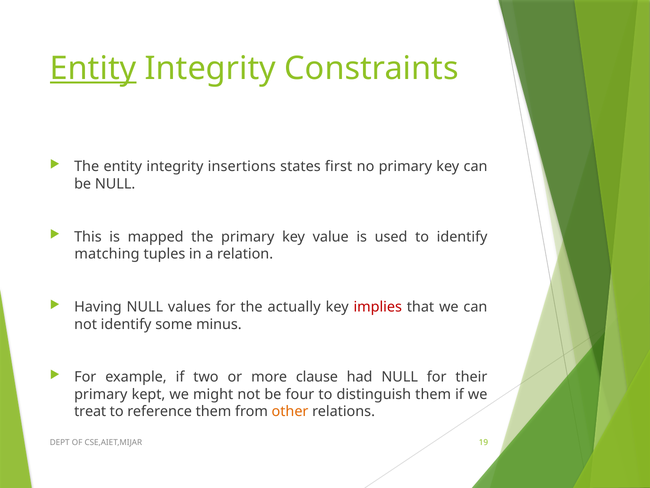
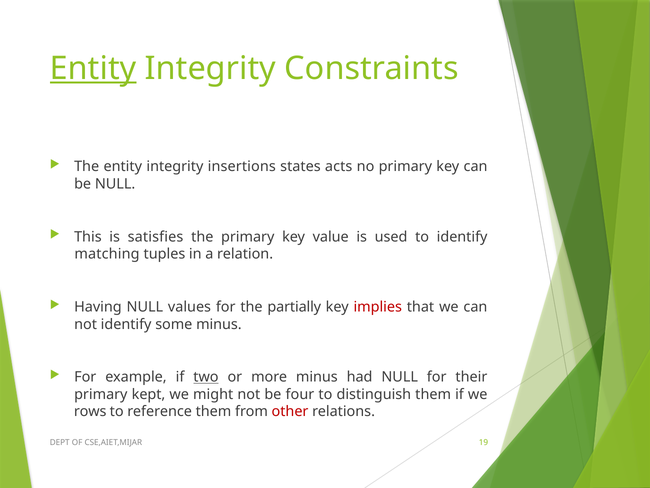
first: first -> acts (339, 167)
mapped: mapped -> satisfies (155, 237)
actually: actually -> partially (294, 307)
two underline: none -> present (206, 377)
more clause: clause -> minus (317, 377)
treat: treat -> rows (90, 411)
other colour: orange -> red (290, 411)
